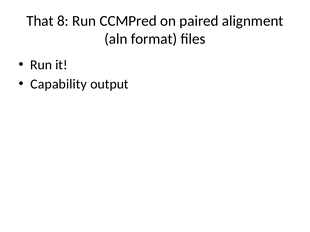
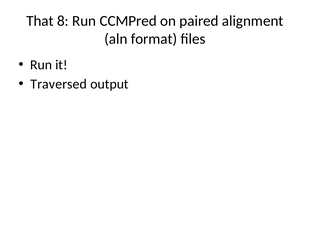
Capability: Capability -> Traversed (59, 84)
